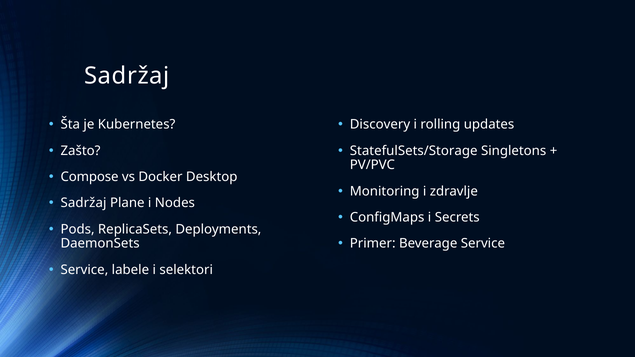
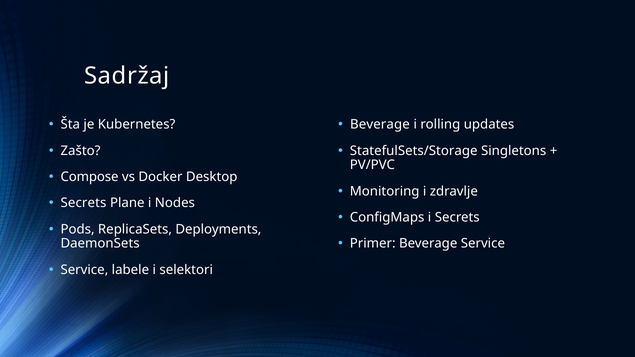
Discovery: Discovery -> Beverage (380, 125)
Sadržaj: Sadržaj -> Secrets (83, 203)
